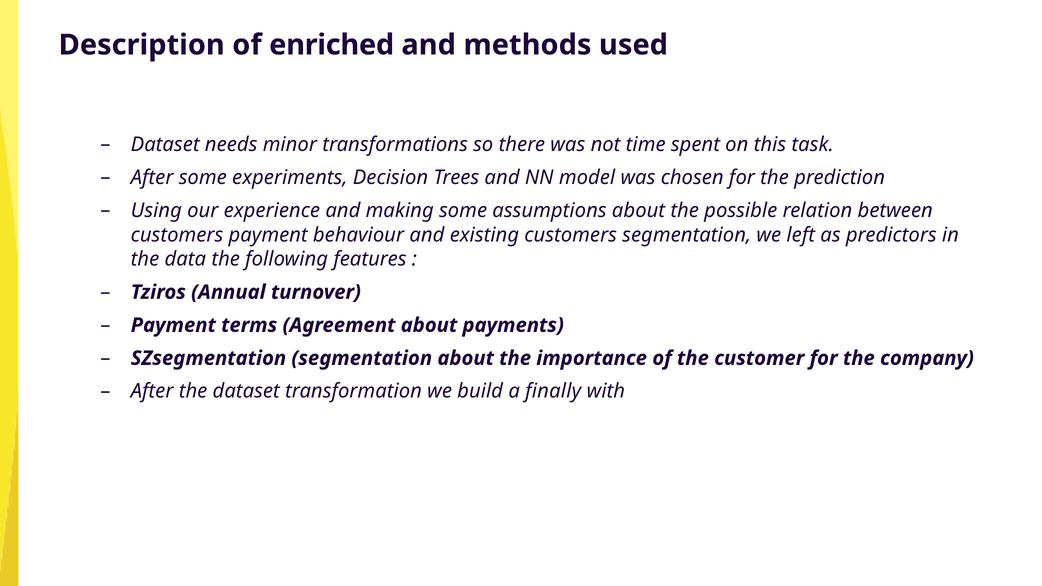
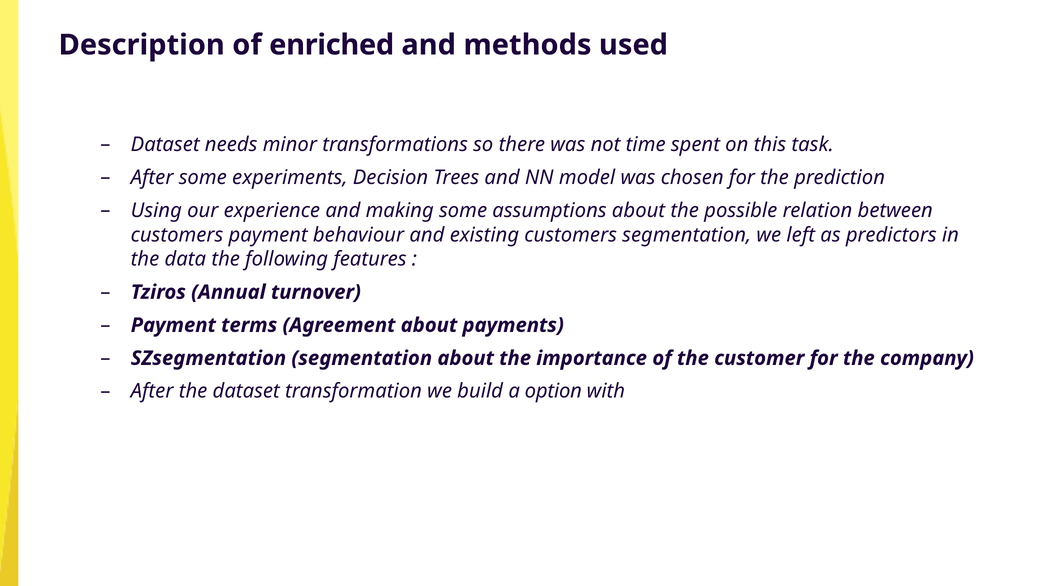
finally: finally -> option (553, 391)
